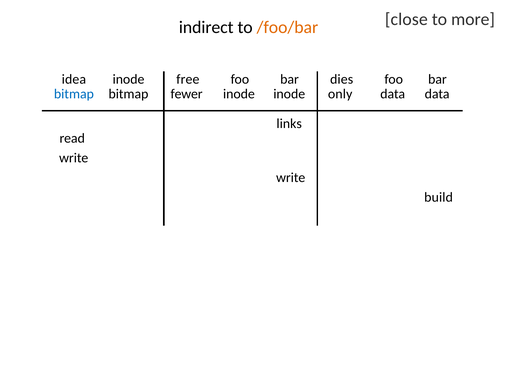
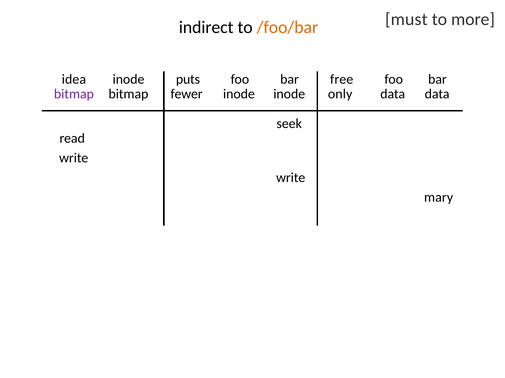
close: close -> must (406, 19)
free: free -> puts (188, 79)
dies: dies -> free (342, 79)
bitmap colour: blue -> purple (74, 94)
links: links -> seek (289, 124)
build: build -> mary (439, 198)
